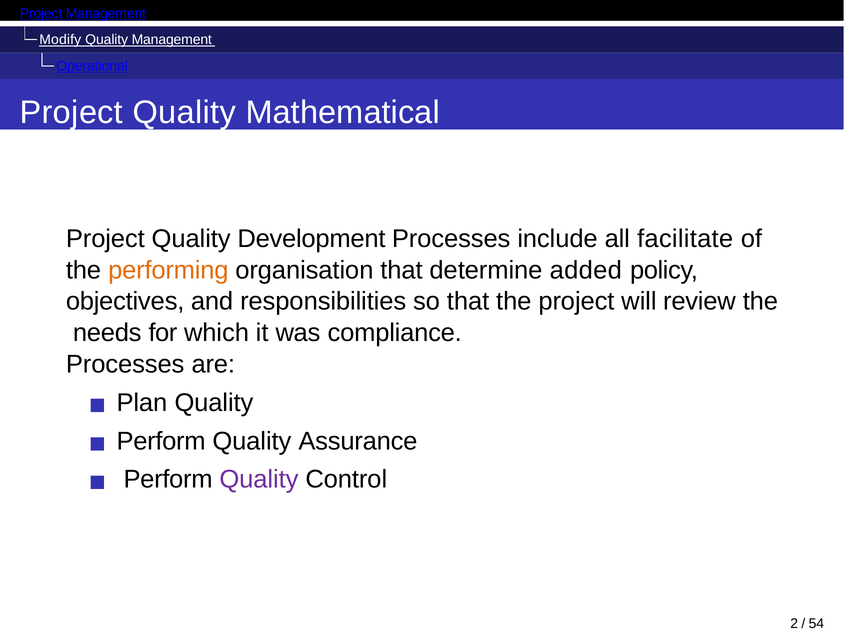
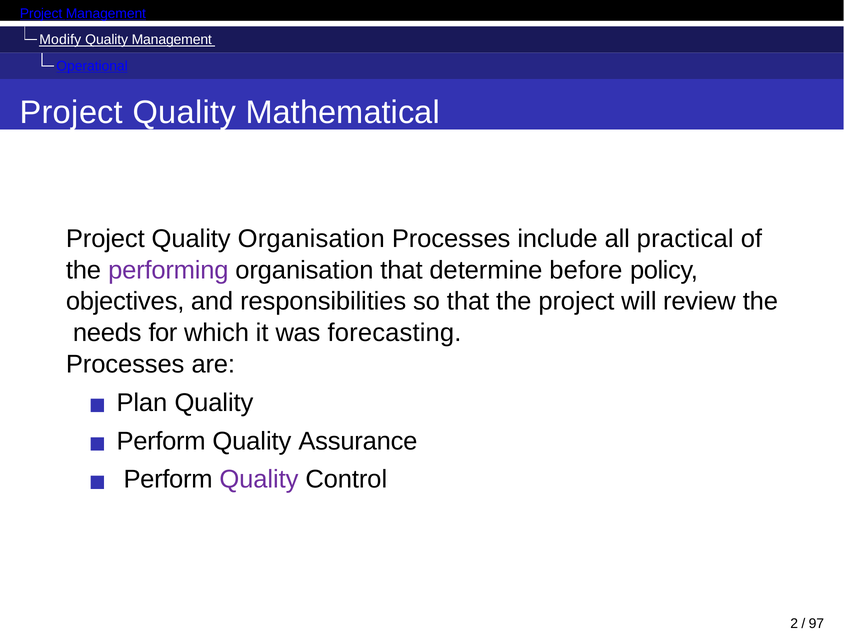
Quality Development: Development -> Organisation (311, 239)
facilitate: facilitate -> practical (685, 239)
performing colour: orange -> purple (168, 270)
added: added -> before (586, 270)
compliance: compliance -> forecasting (395, 332)
54: 54 -> 97 (816, 623)
